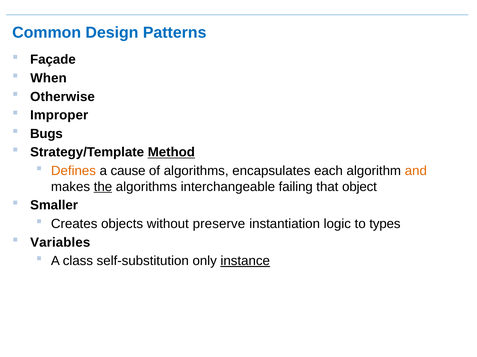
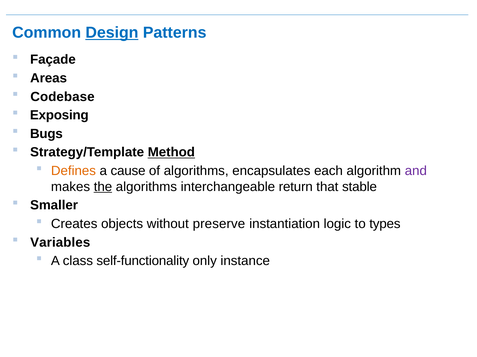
Design underline: none -> present (112, 33)
When: When -> Areas (49, 78)
Otherwise: Otherwise -> Codebase (62, 97)
Improper: Improper -> Exposing (59, 115)
and colour: orange -> purple (416, 171)
failing: failing -> return (296, 187)
object: object -> stable (359, 187)
self-substitution: self-substitution -> self-functionality (143, 261)
instance underline: present -> none (245, 261)
